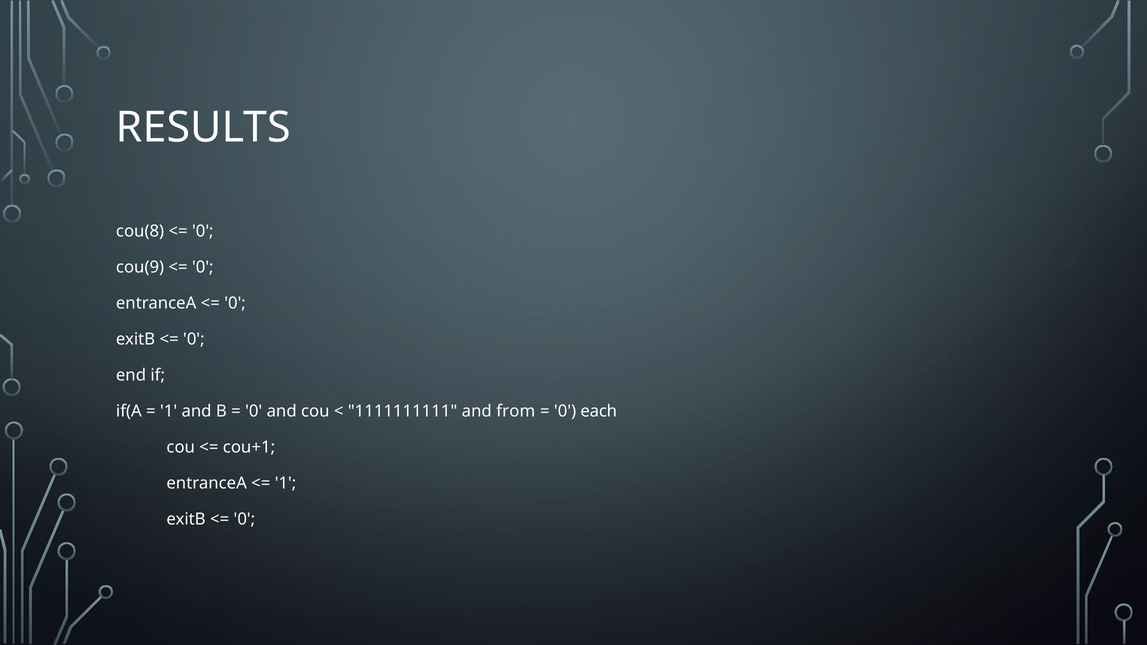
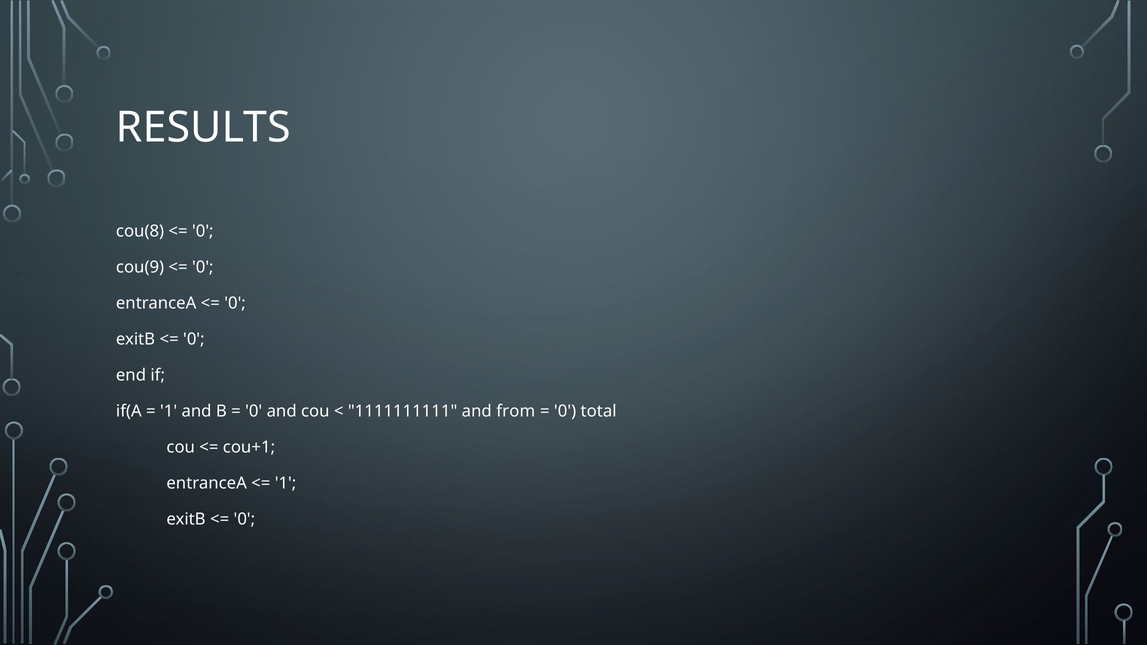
each: each -> total (599, 411)
